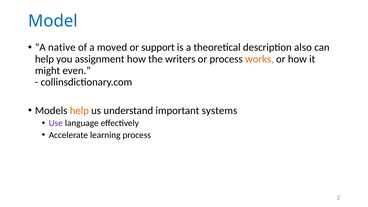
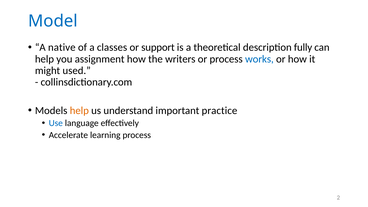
moved: moved -> classes (112, 47)
also: also -> fully (303, 47)
works colour: orange -> blue (259, 59)
even: even -> used (77, 71)
systems: systems -> practice (219, 111)
Use colour: purple -> blue (56, 123)
